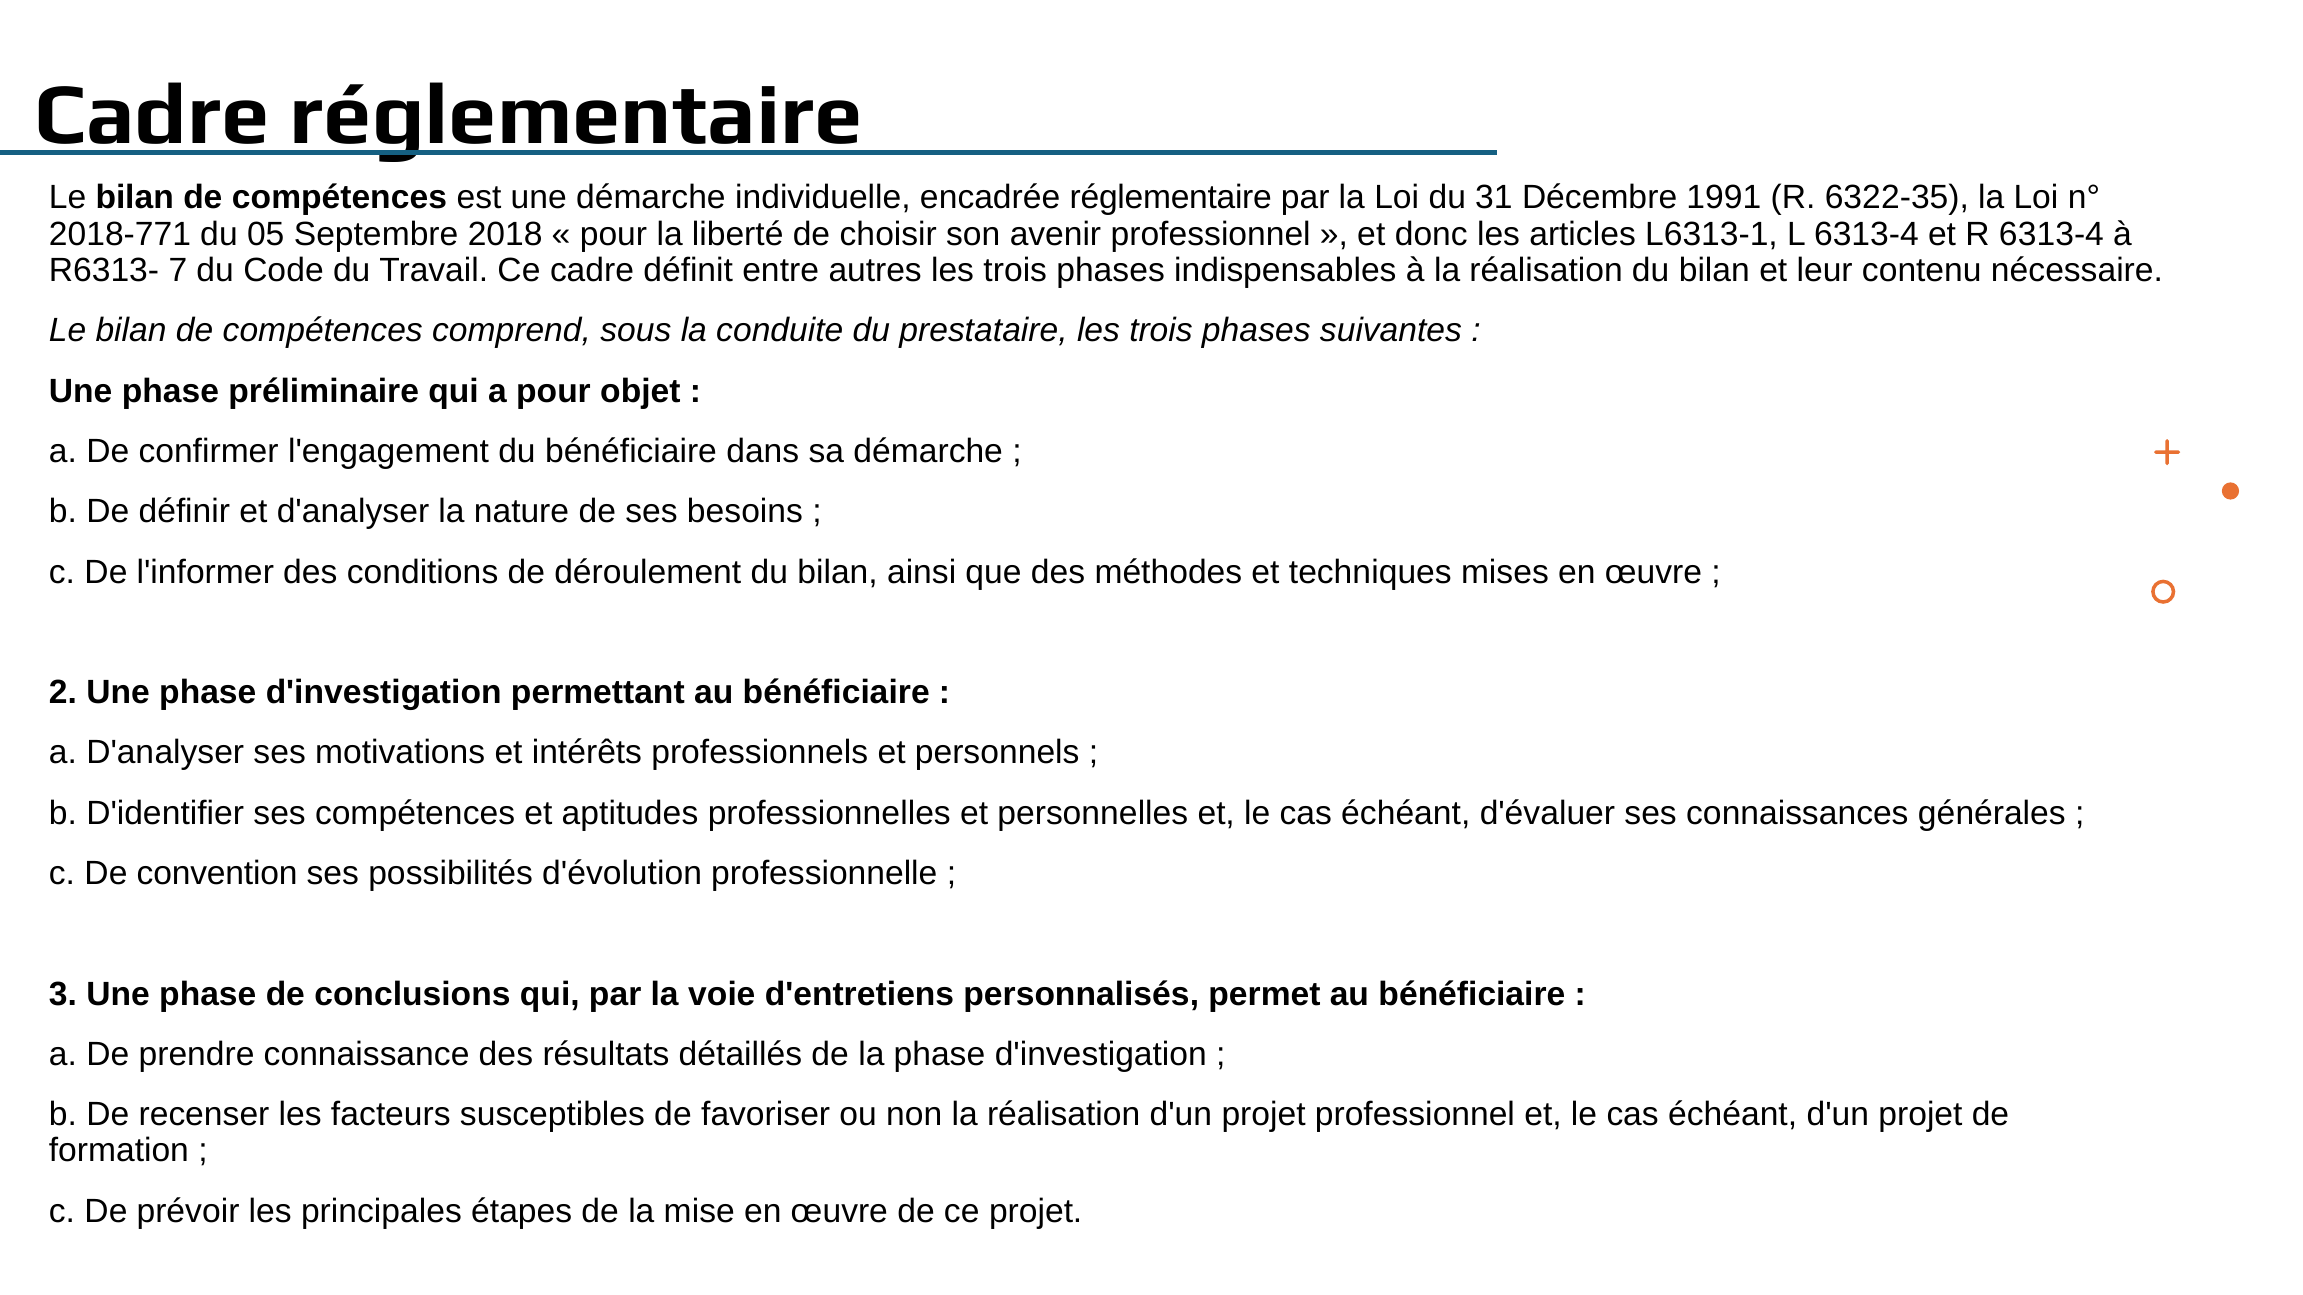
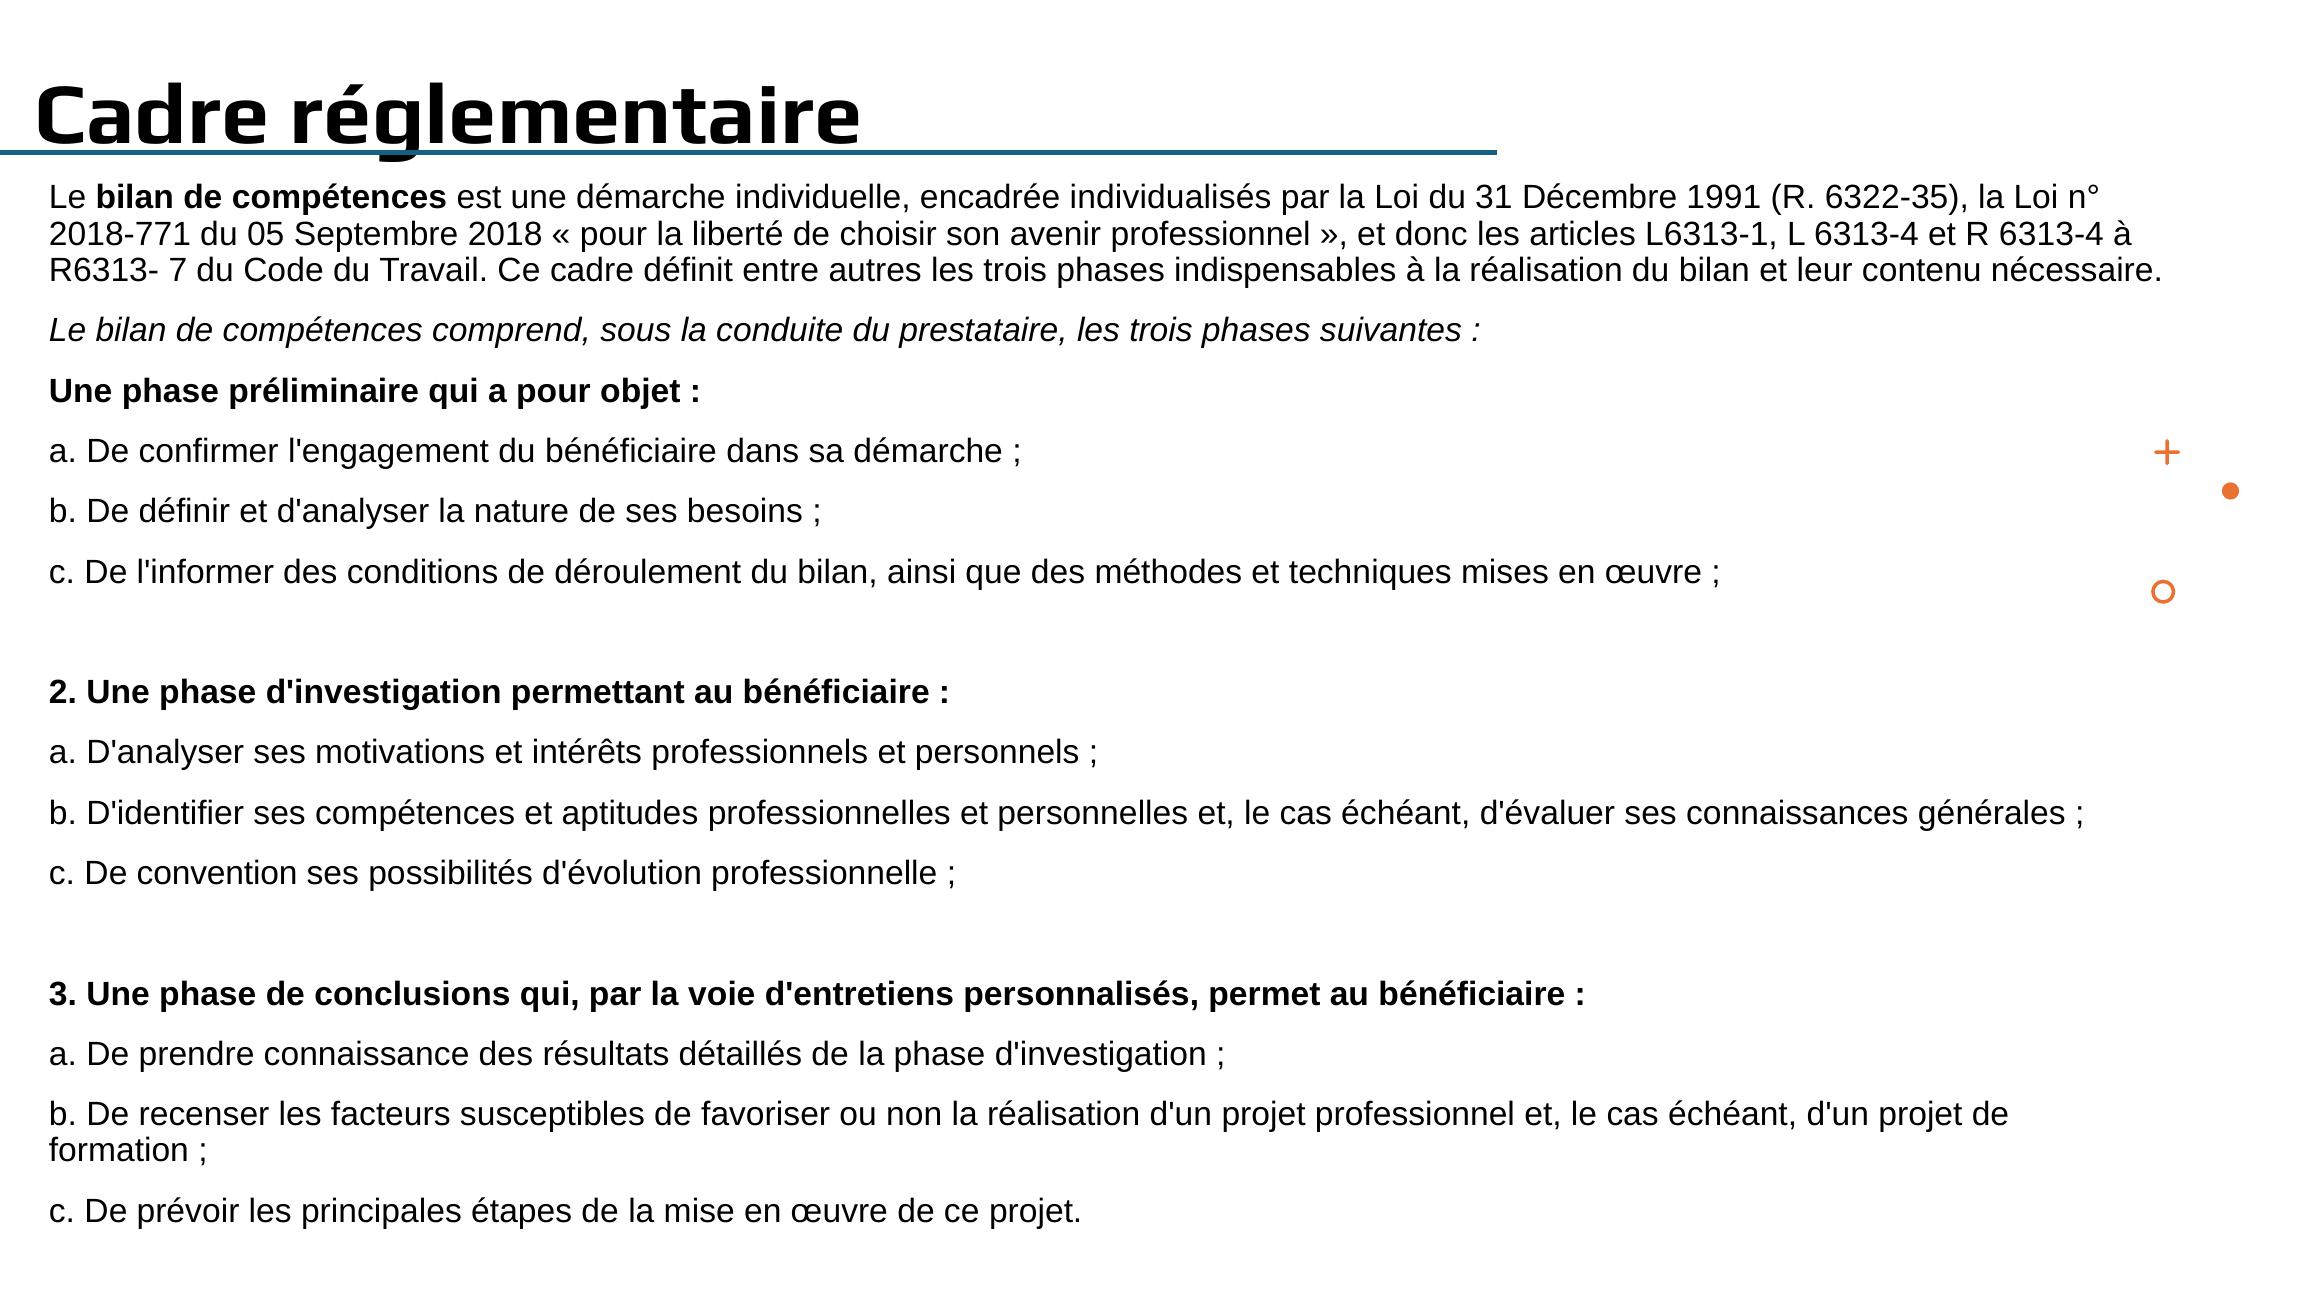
encadrée réglementaire: réglementaire -> individualisés (1171, 198)
